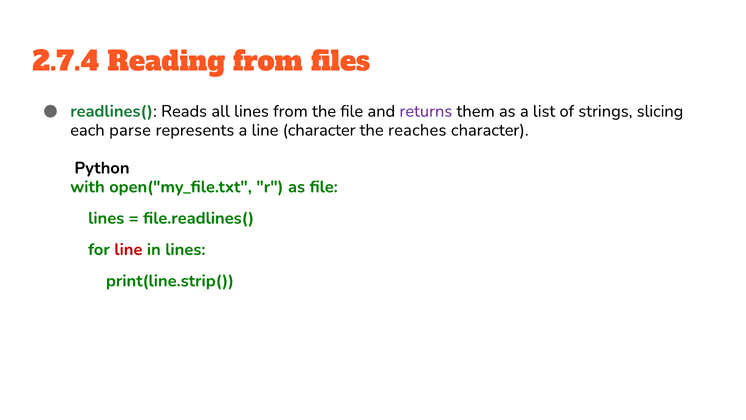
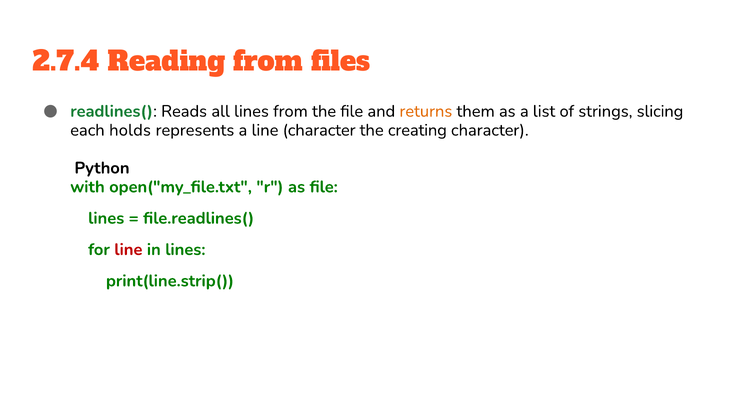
returns colour: purple -> orange (426, 111)
parse: parse -> holds (130, 130)
reaches: reaches -> creating (417, 130)
